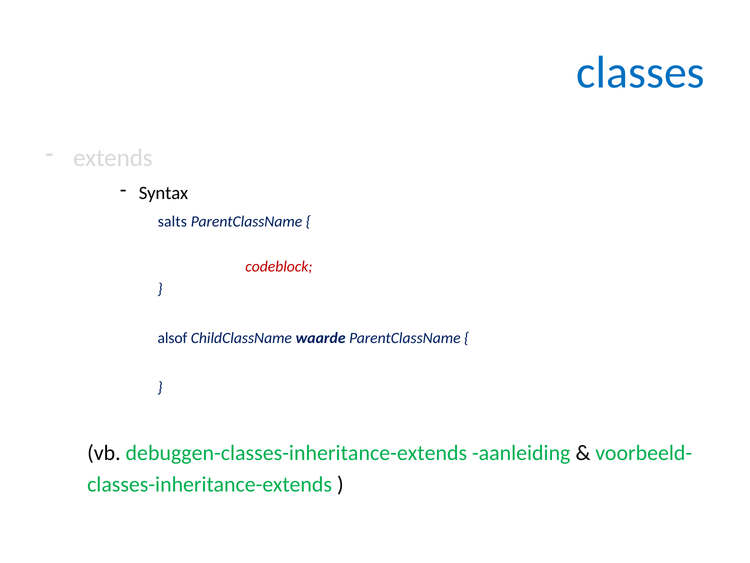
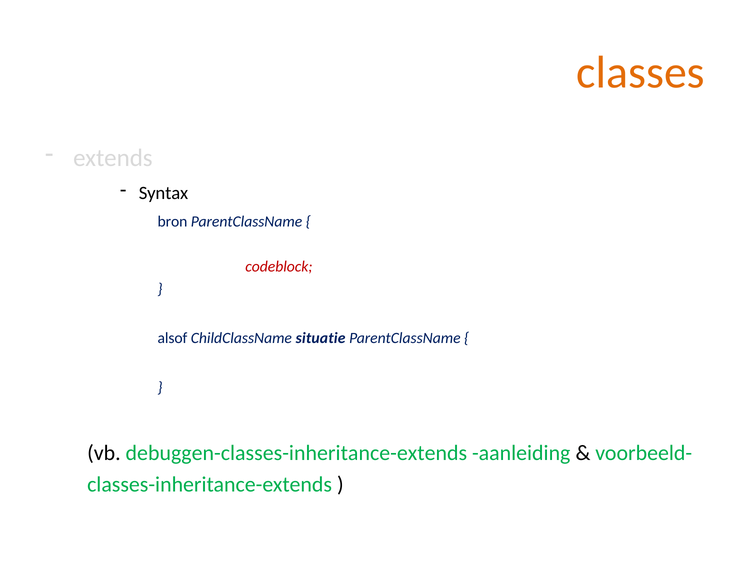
classes colour: blue -> orange (641, 73)
salts: salts -> bron (172, 221)
waarde: waarde -> situatie (321, 338)
